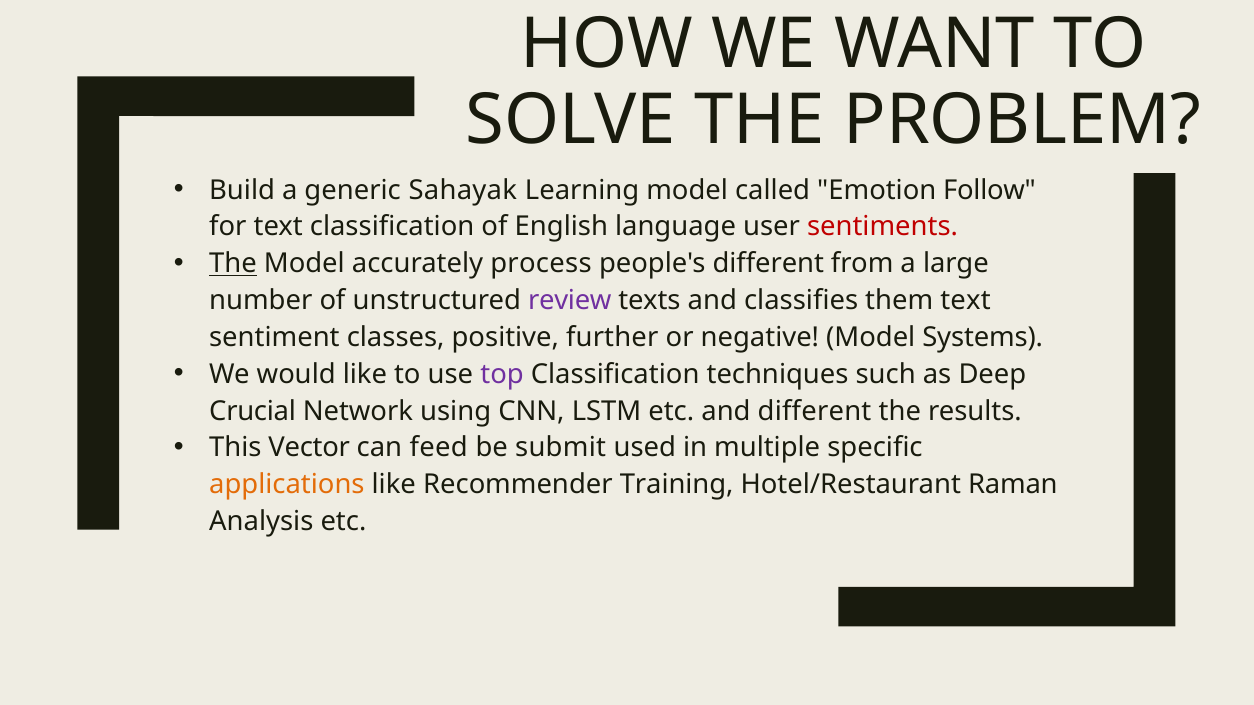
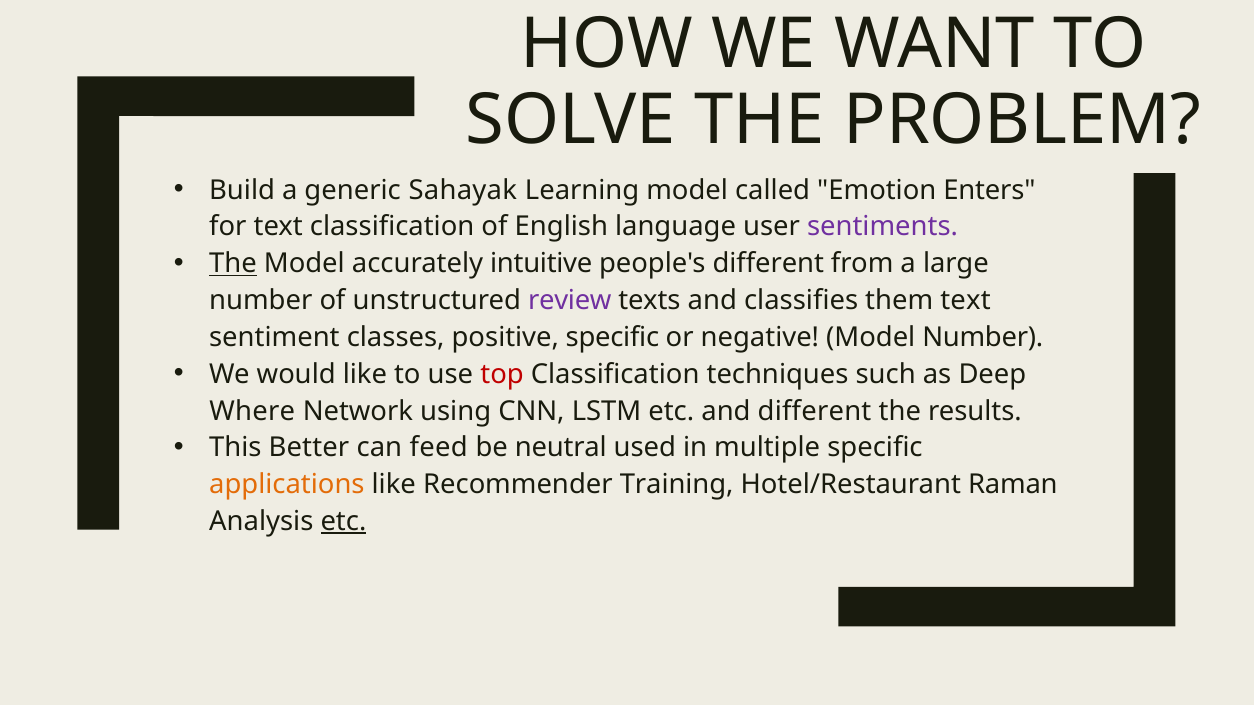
Follow: Follow -> Enters (989, 190)
sentiments colour: red -> purple (883, 227)
process: process -> intuitive (541, 264)
positive further: further -> specific (612, 338)
Model Systems: Systems -> Number (983, 338)
top colour: purple -> red (502, 374)
Crucial: Crucial -> Where (252, 411)
Vector: Vector -> Better (309, 448)
submit: submit -> neutral (561, 448)
etc underline: none -> present (343, 522)
